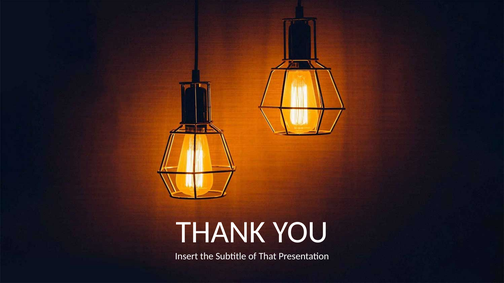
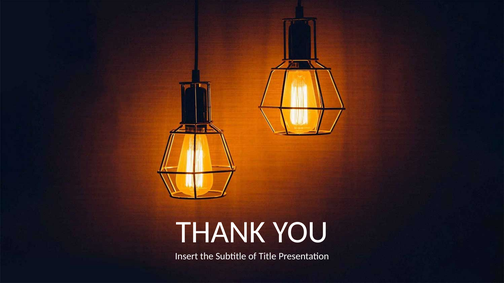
That: That -> Title (268, 257)
